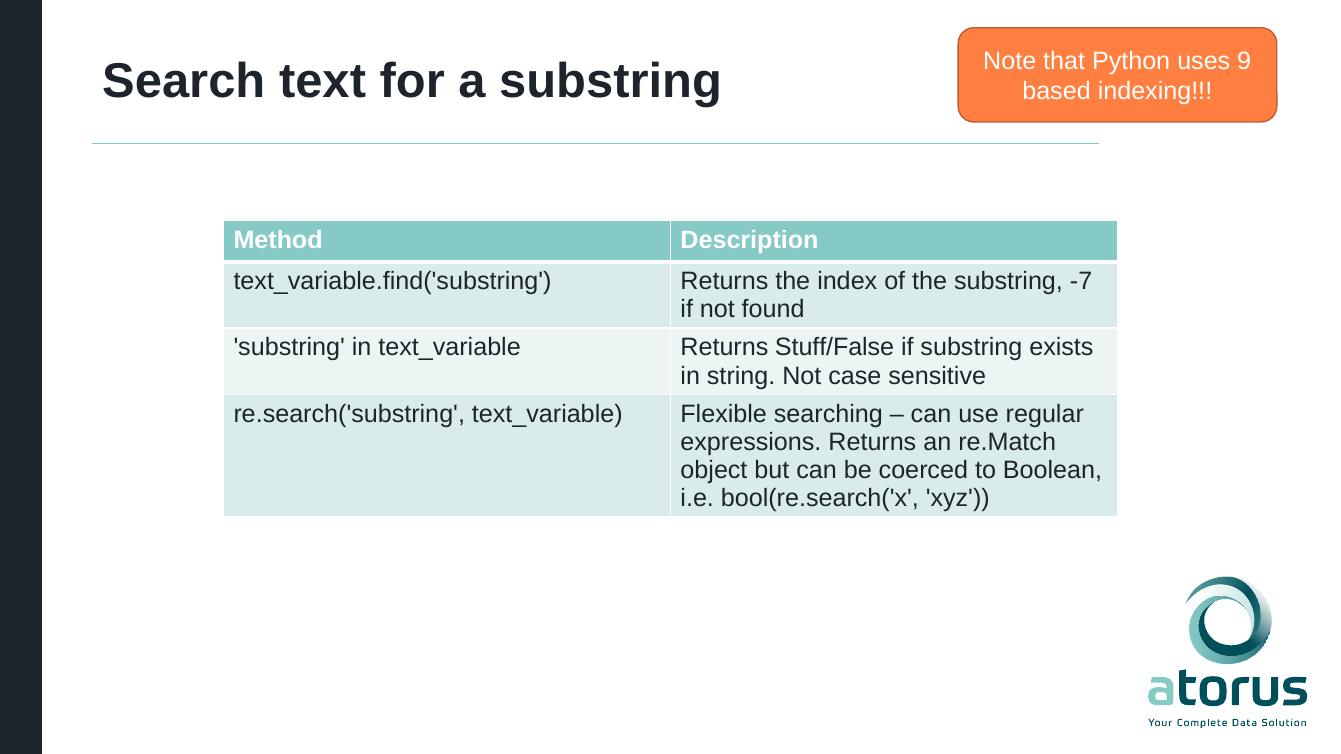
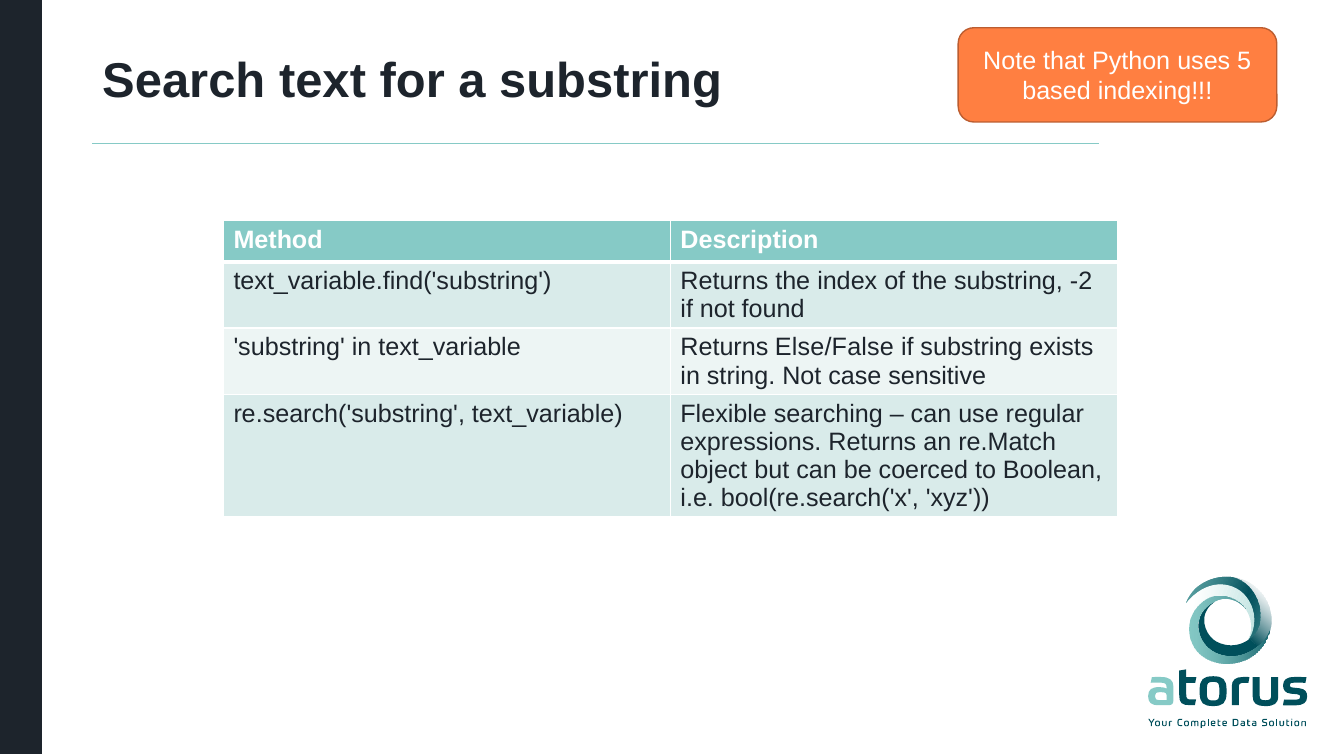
9: 9 -> 5 (1244, 62)
-7: -7 -> -2 (1081, 281)
Stuff/False: Stuff/False -> Else/False (834, 348)
